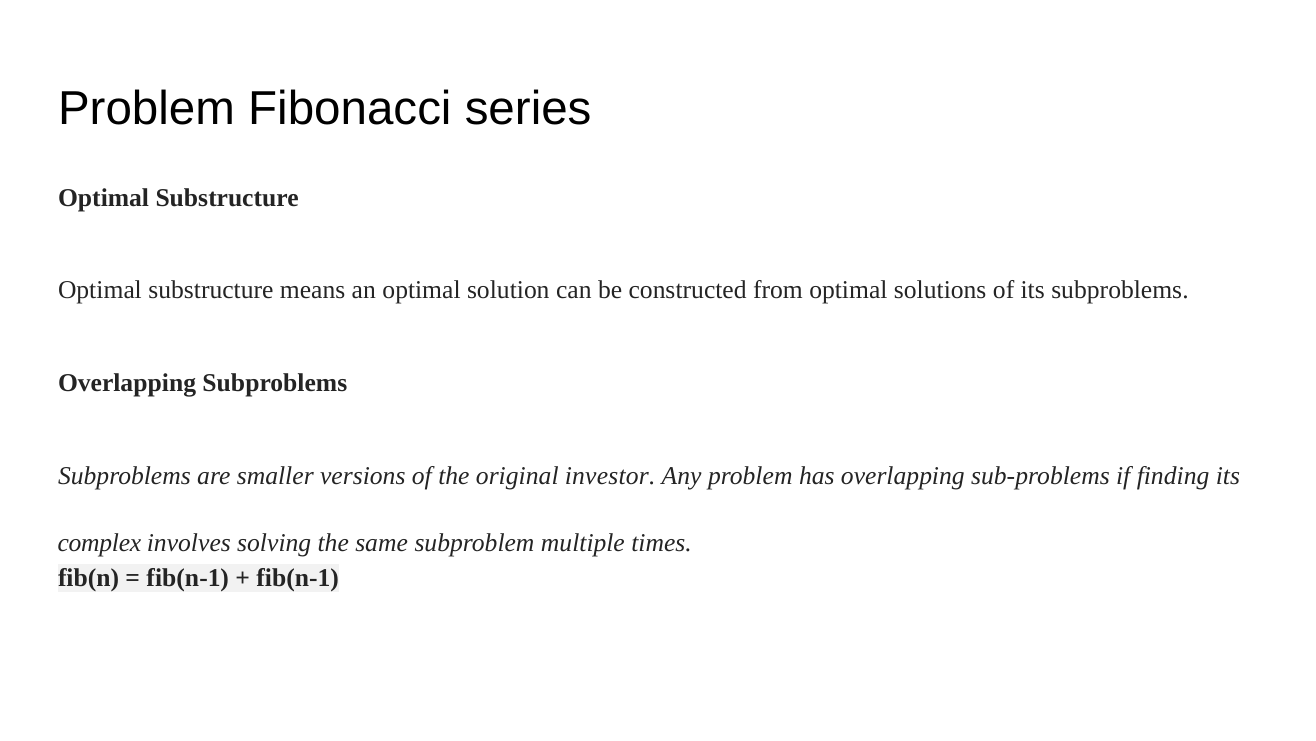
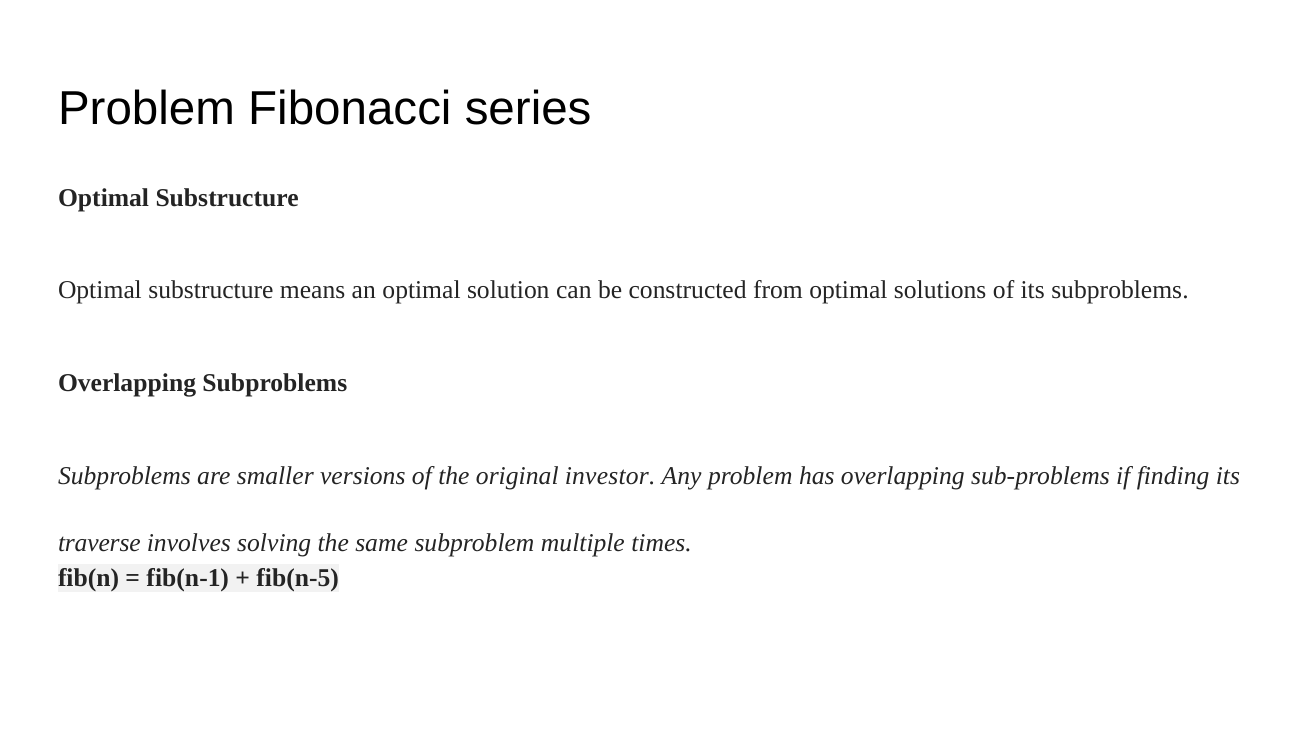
complex: complex -> traverse (99, 542)
fib(n-1: fib(n-1 -> fib(n-5 (298, 577)
